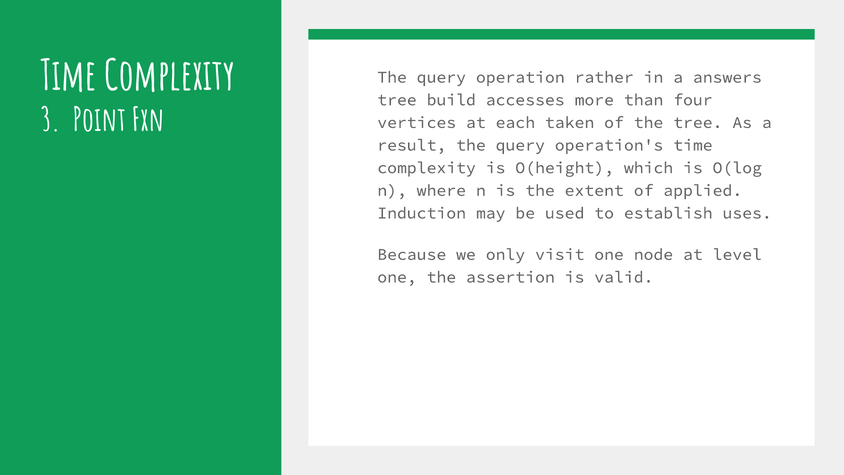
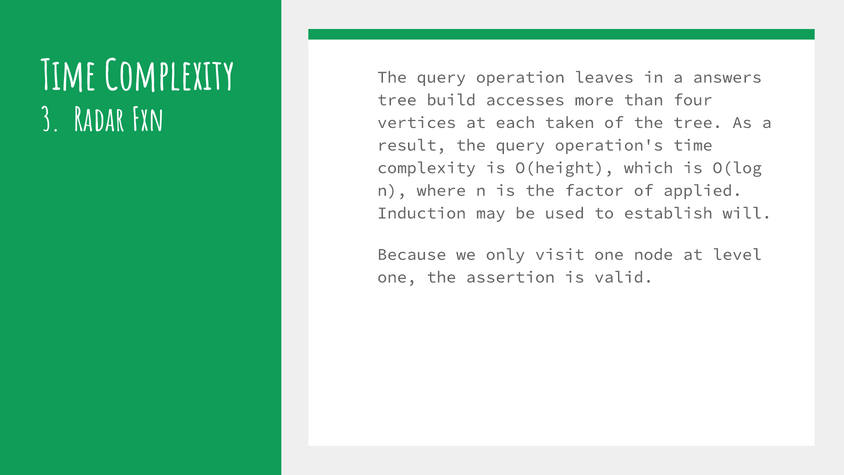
rather: rather -> leaves (604, 77)
Point: Point -> Radar (99, 121)
extent: extent -> factor (594, 190)
uses: uses -> will (747, 213)
